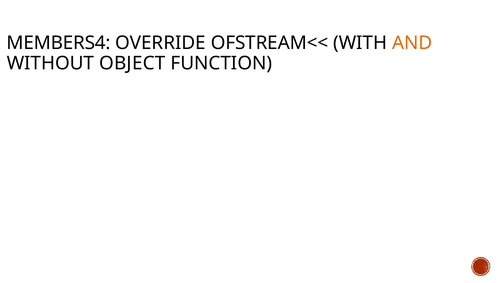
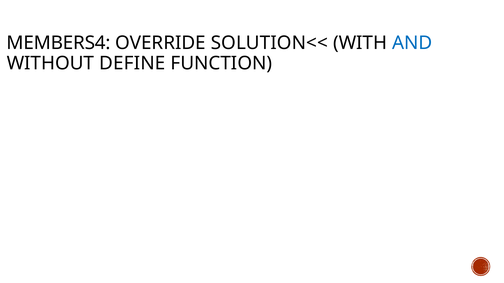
OFSTREAM<<: OFSTREAM<< -> SOLUTION<< (269, 43)
AND colour: orange -> blue (412, 43)
OBJECT: OBJECT -> DEFINE (132, 63)
